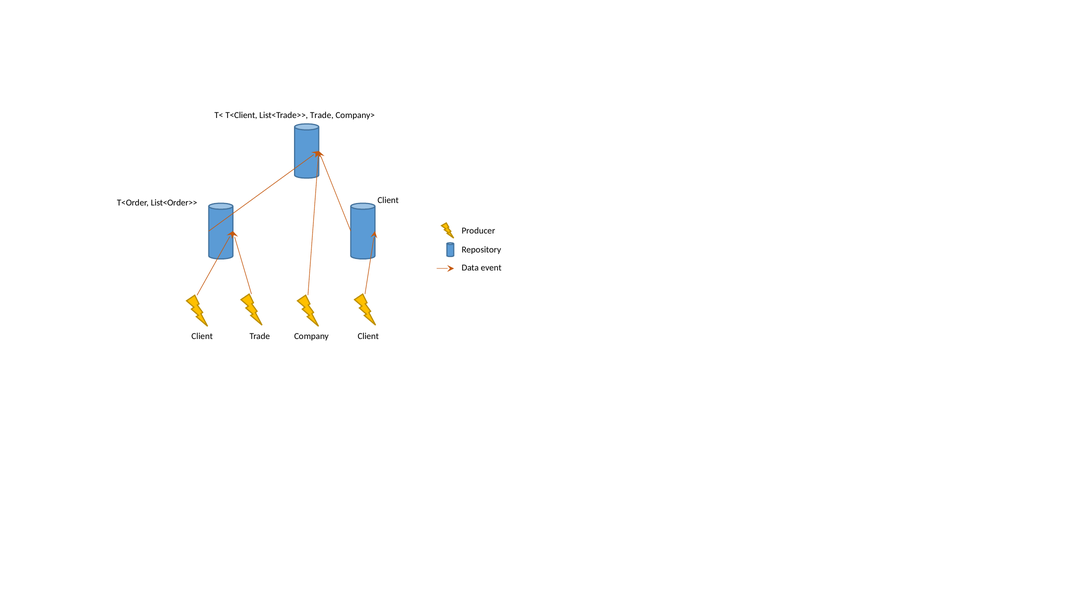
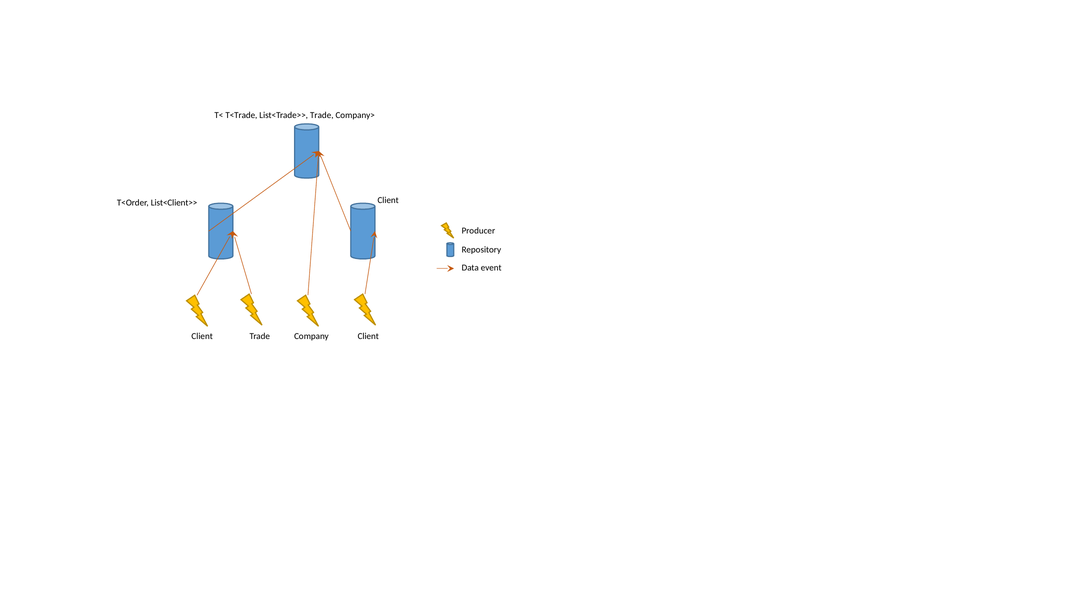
T<Client: T<Client -> T<Trade (241, 115)
List<Order>>: List<Order>> -> List<Client>> (174, 202)
